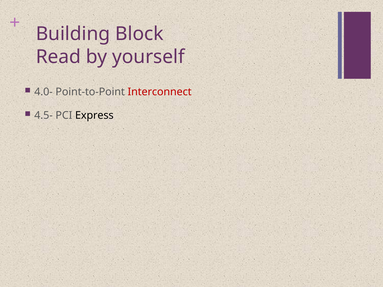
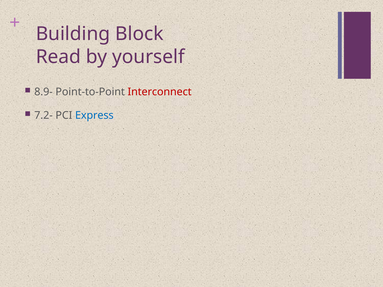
4.0-: 4.0- -> 8.9- (44, 92)
4.5-: 4.5- -> 7.2- (44, 115)
Express colour: black -> blue (94, 115)
